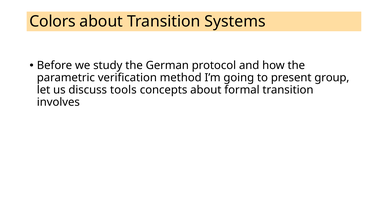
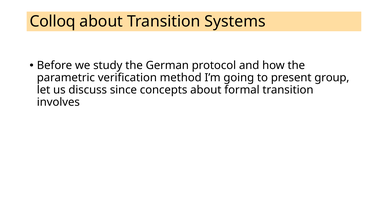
Colors: Colors -> Colloq (53, 21)
tools: tools -> since (123, 90)
